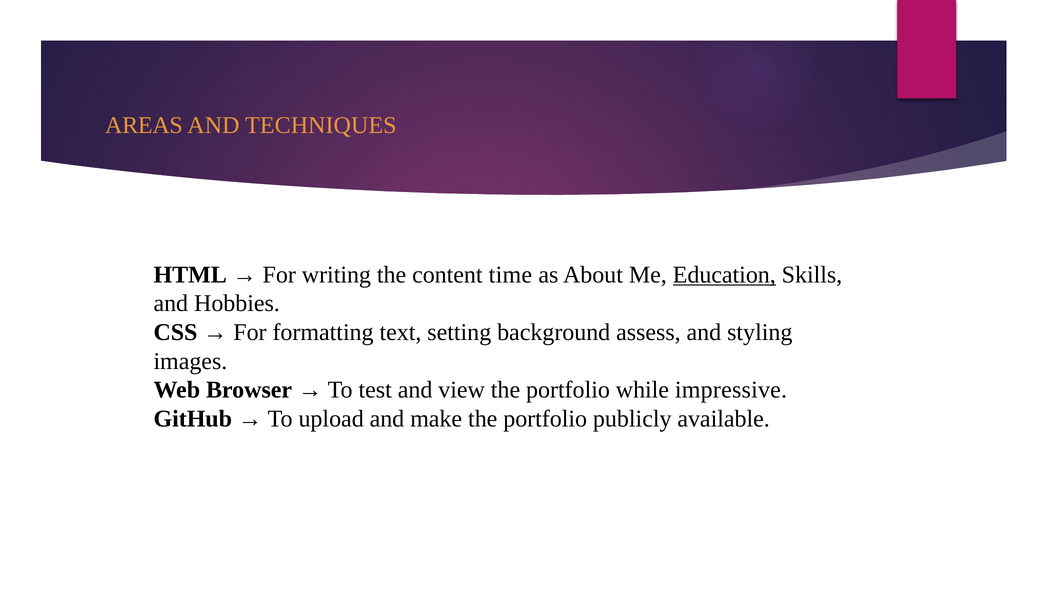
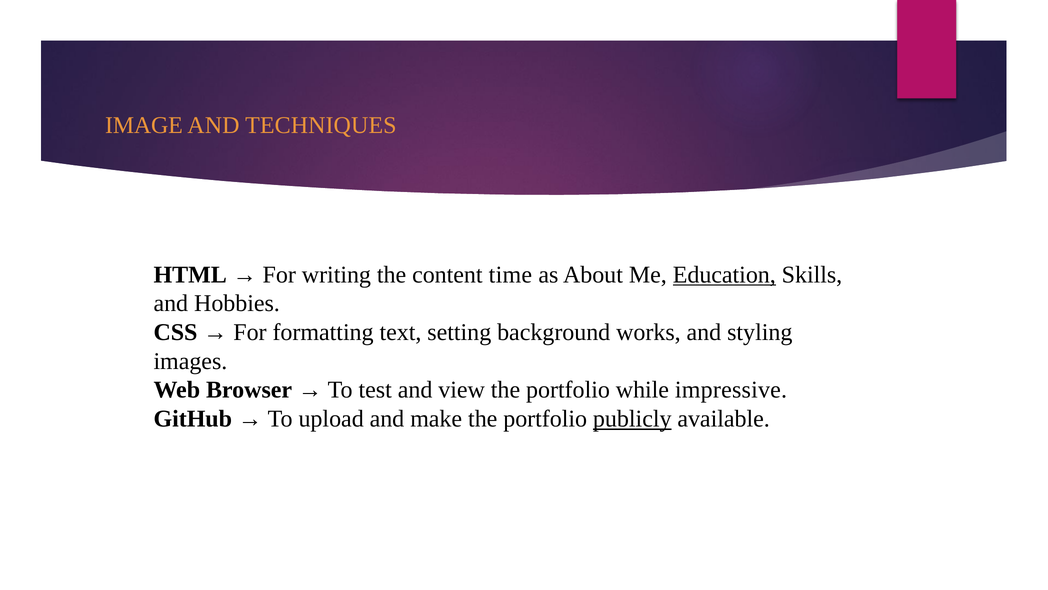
AREAS: AREAS -> IMAGE (144, 125)
assess: assess -> works (648, 332)
publicly underline: none -> present (632, 418)
